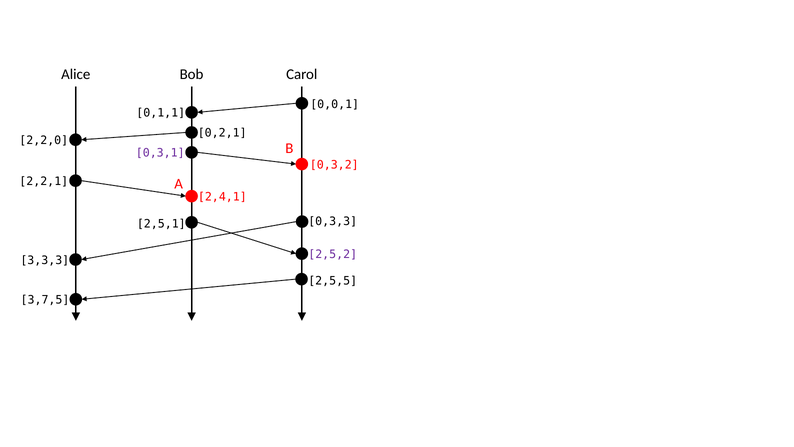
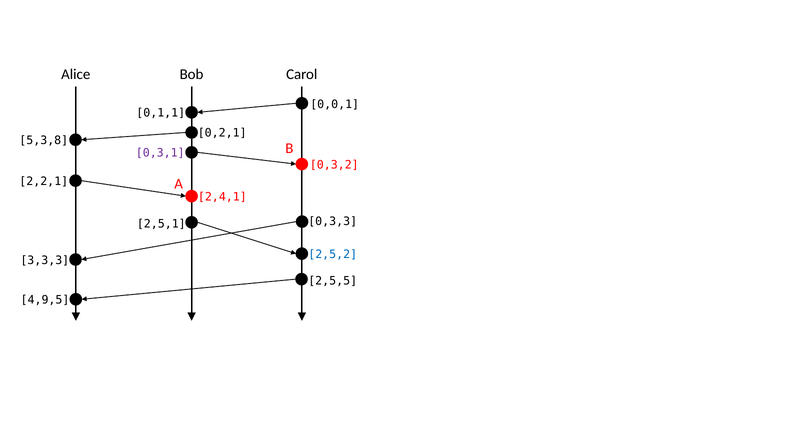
2,2,0: 2,2,0 -> 5,3,8 (44, 140)
2,5,2 colour: purple -> blue (333, 254)
3,7,5: 3,7,5 -> 4,9,5 (45, 300)
